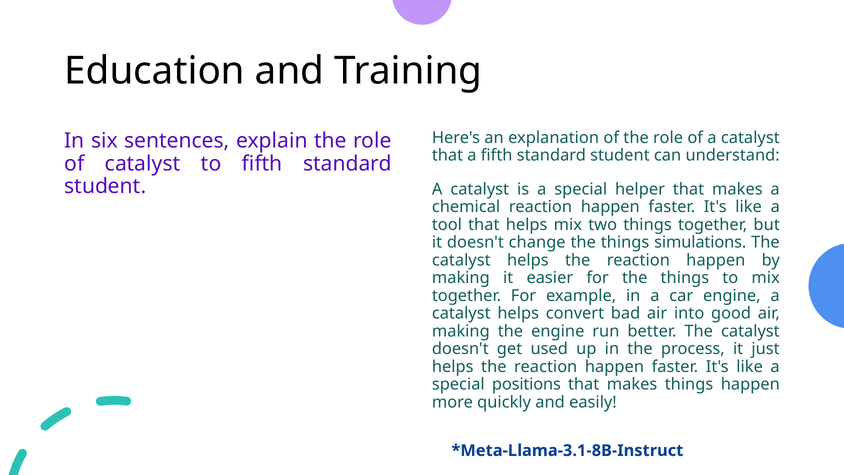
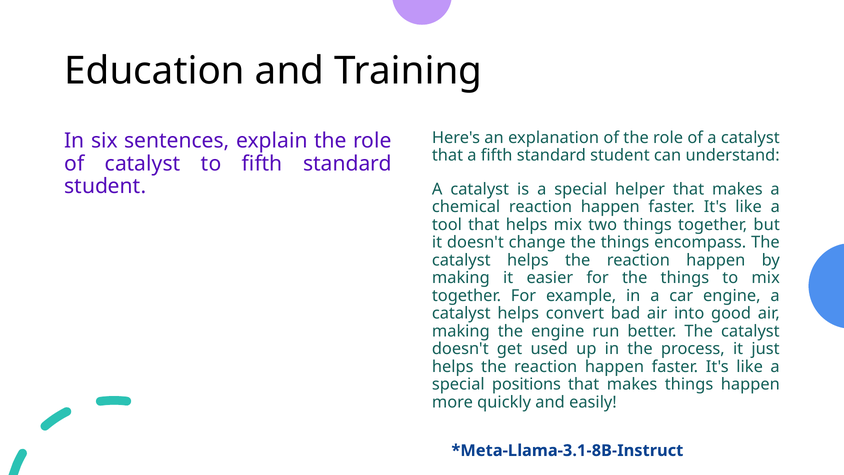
simulations: simulations -> encompass (700, 242)
